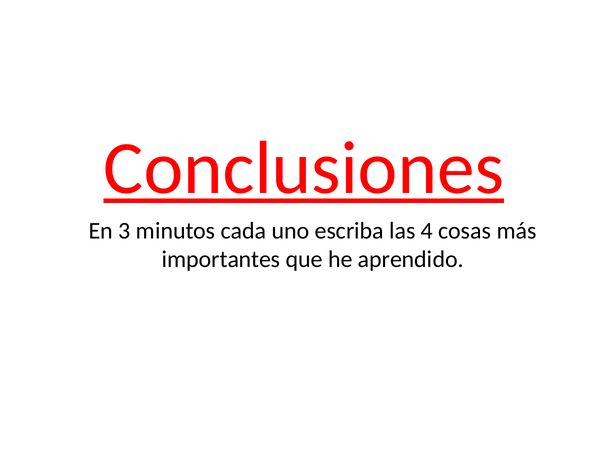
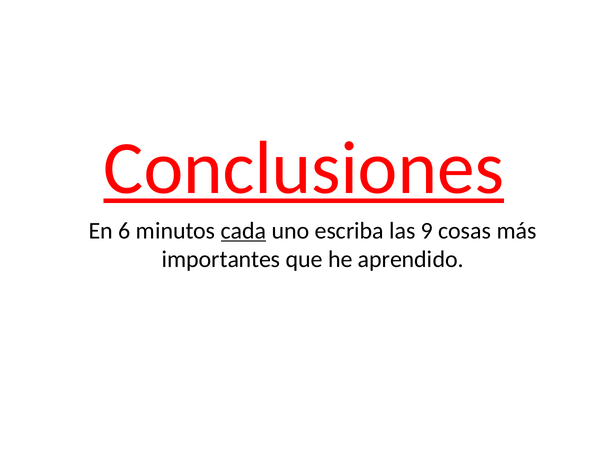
3: 3 -> 6 (124, 231)
cada underline: none -> present (244, 231)
4: 4 -> 9 (427, 231)
